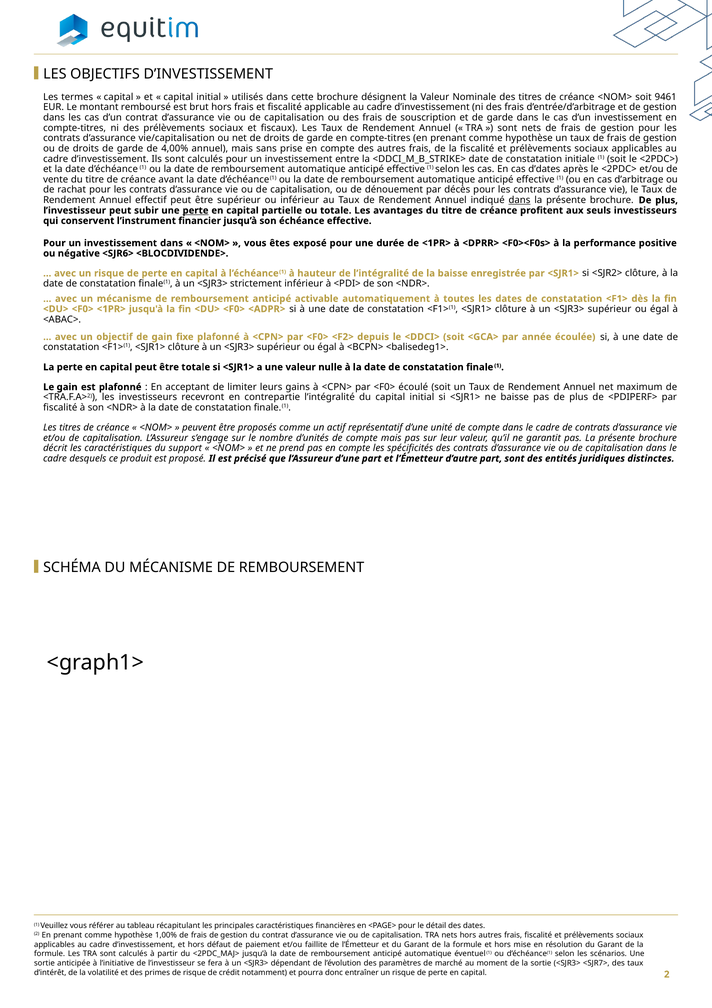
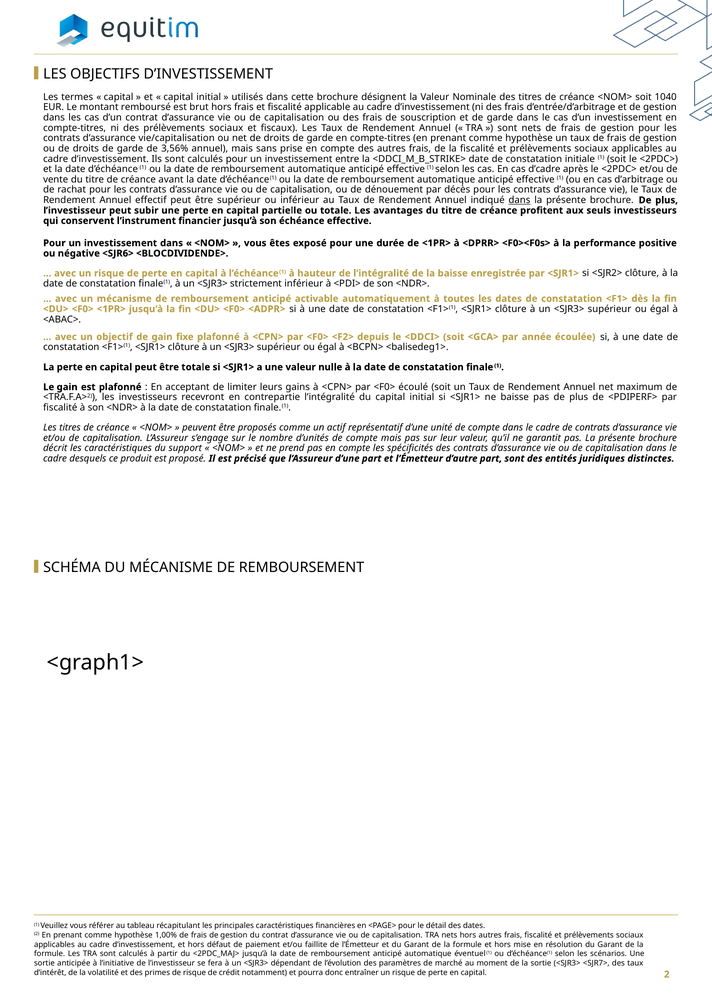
9461: 9461 -> 1040 (666, 97)
4,00%: 4,00% -> 3,56% (175, 148)
d’dates: d’dates -> d’cadre (544, 169)
perte underline: present -> none (196, 210)
